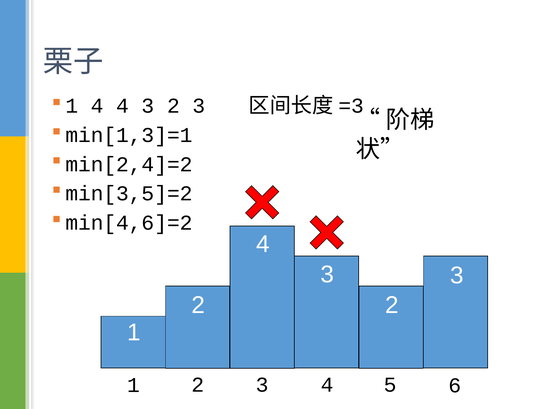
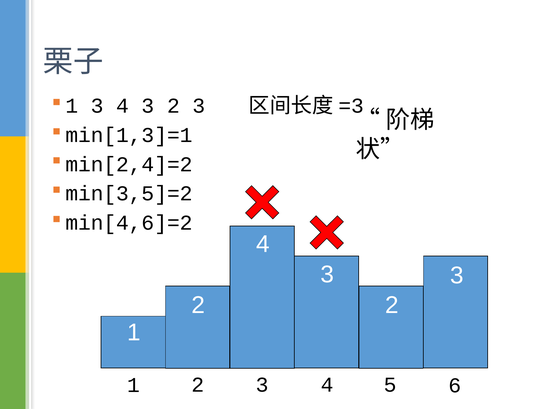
1 4: 4 -> 3 (97, 106)
